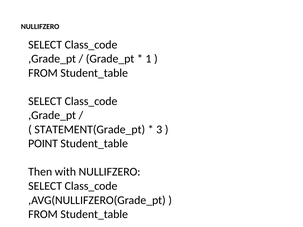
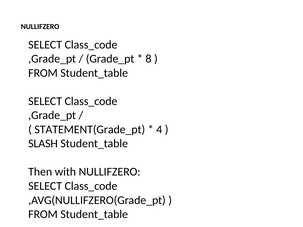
1: 1 -> 8 (148, 59)
3: 3 -> 4 (159, 130)
POINT: POINT -> SLASH (43, 144)
